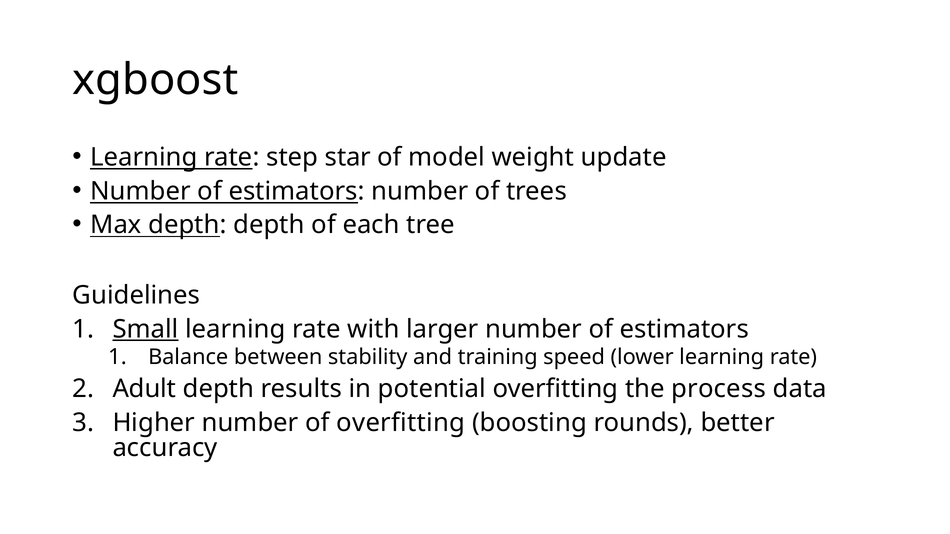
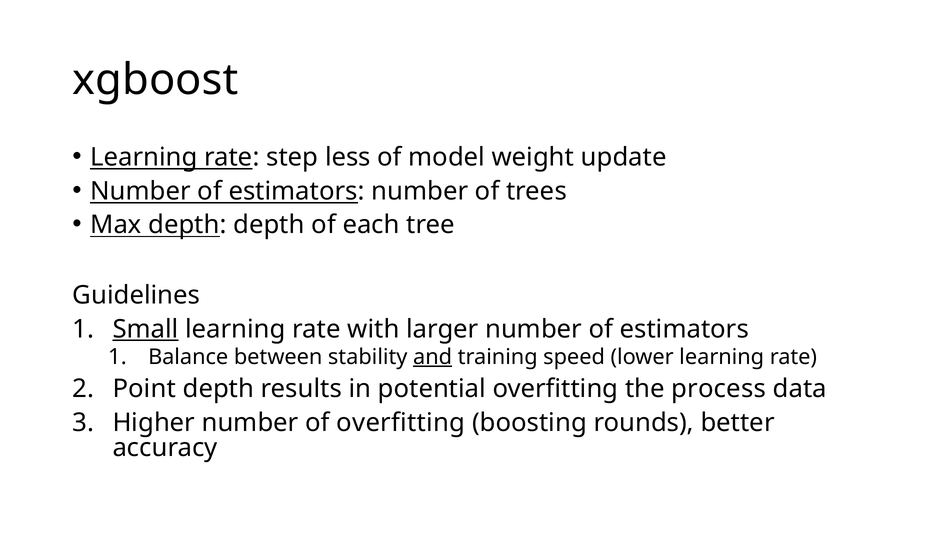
star: star -> less (348, 157)
and underline: none -> present (433, 357)
Adult: Adult -> Point (144, 389)
